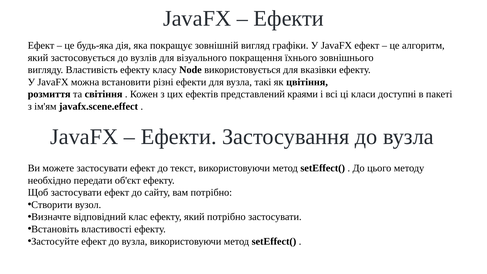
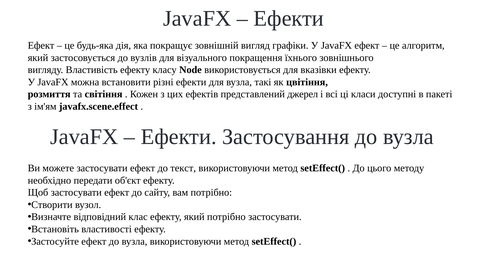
краями: краями -> джерел (303, 94)
